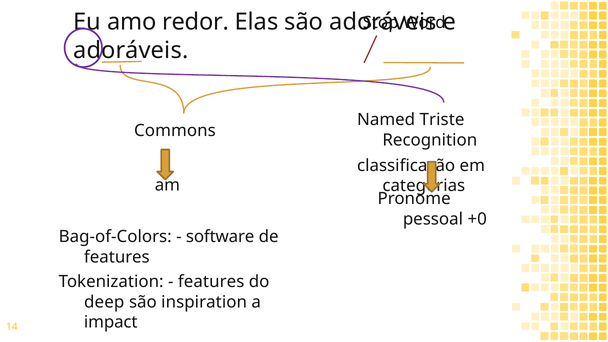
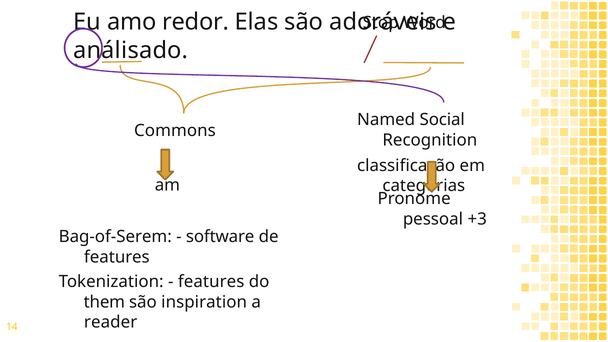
adoráveis: adoráveis -> análisado (131, 51)
Triste: Triste -> Social (442, 120)
+0: +0 -> +3 (477, 219)
Bag-of-Colors: Bag-of-Colors -> Bag-of-Serem (115, 237)
deep: deep -> them (104, 302)
impact: impact -> reader (111, 322)
